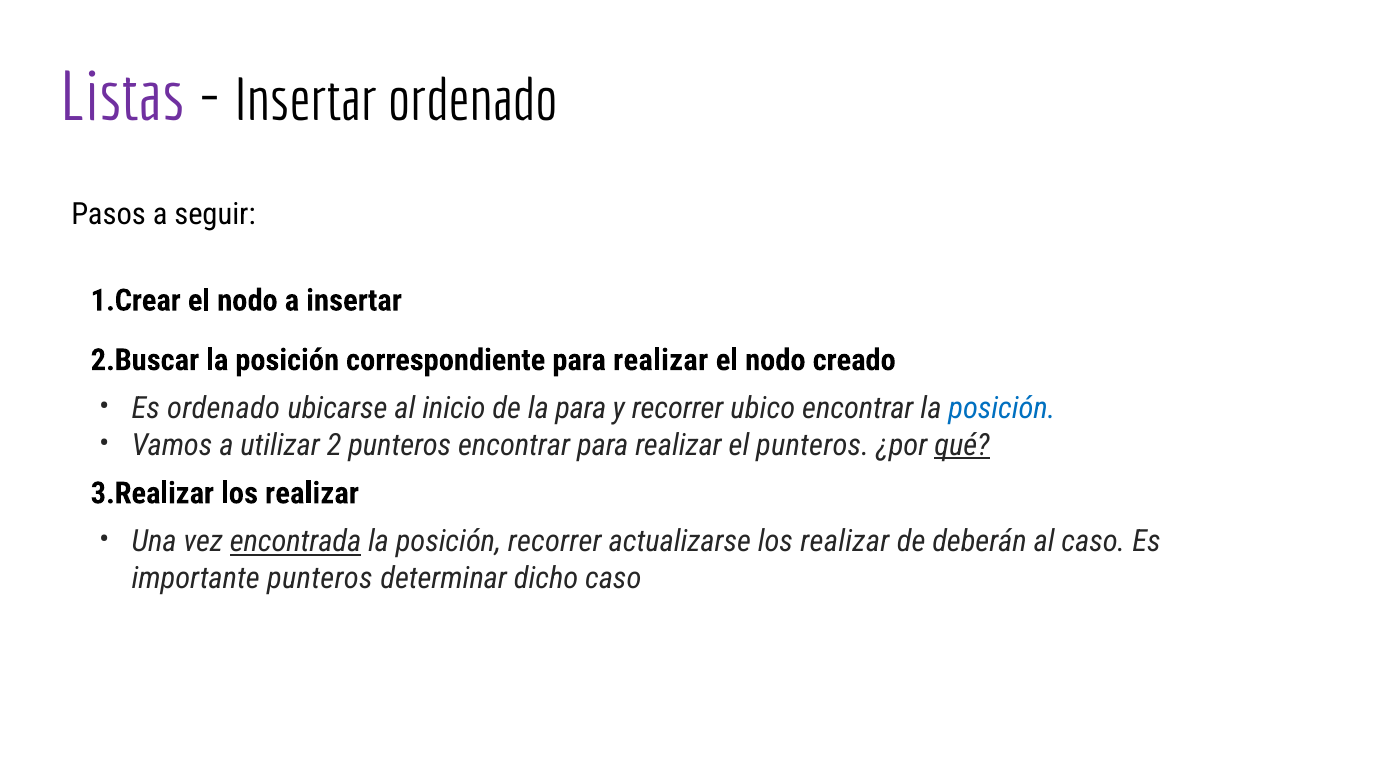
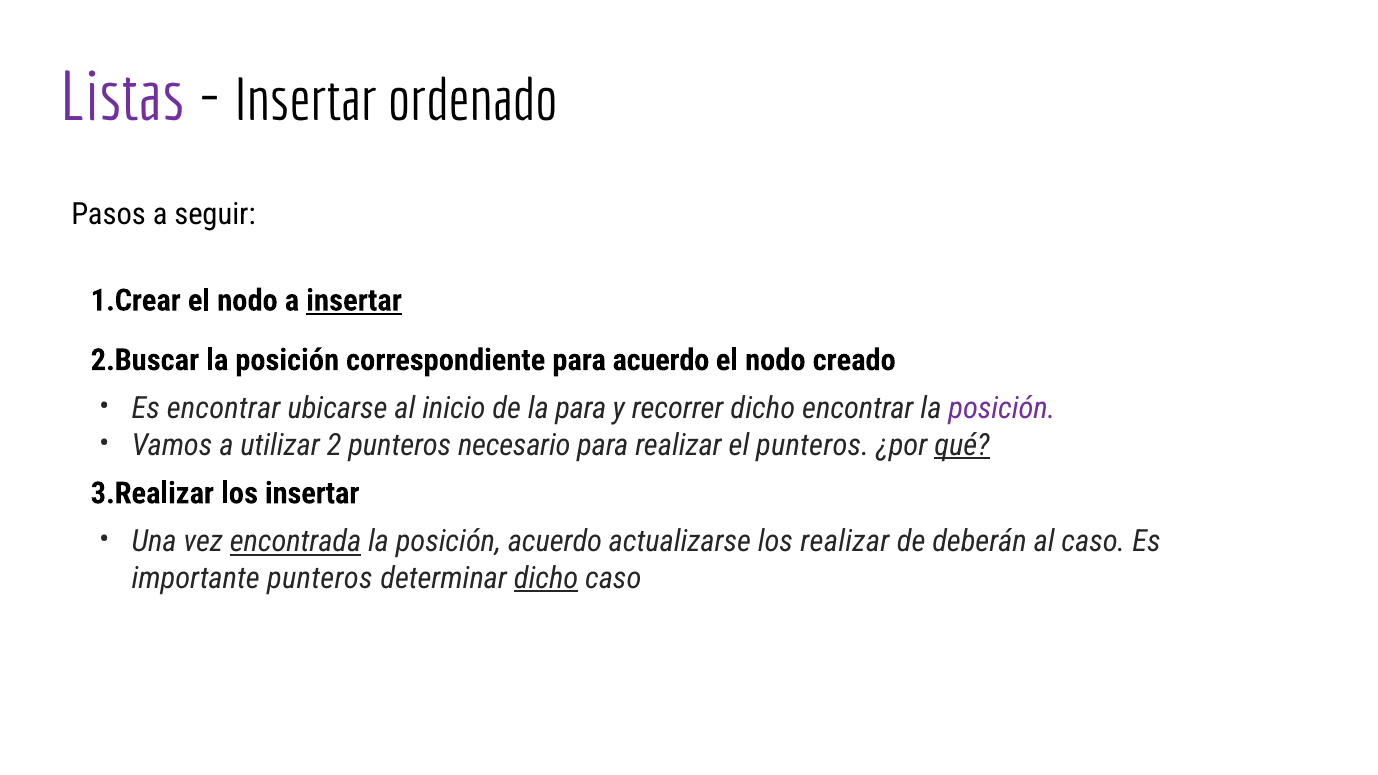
insertar underline: none -> present (354, 300)
correspondiente para realizar: realizar -> acuerdo (661, 360)
Es ordenado: ordenado -> encontrar (224, 408)
recorrer ubico: ubico -> dicho (763, 408)
posición colour: blue -> purple (1002, 408)
punteros encontrar: encontrar -> necesario (514, 445)
realizar: realizar -> insertar (312, 493)
posición recorrer: recorrer -> acuerdo (555, 542)
dicho underline: none -> present (546, 578)
